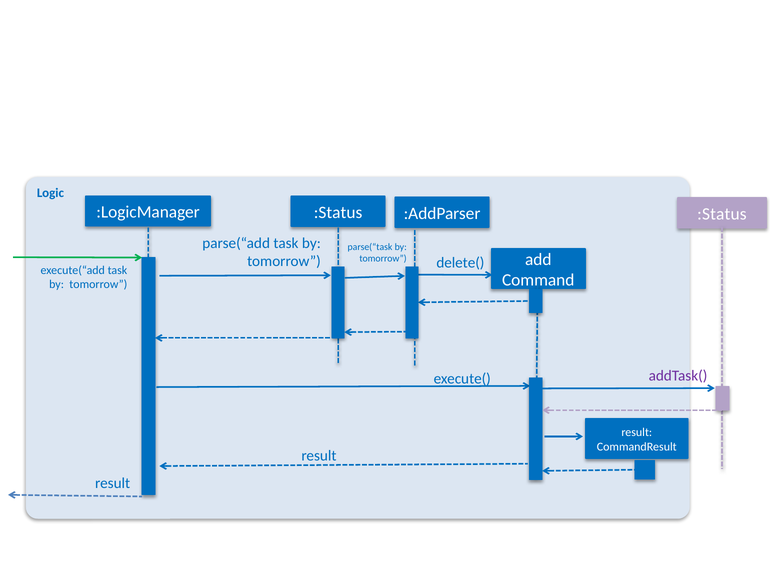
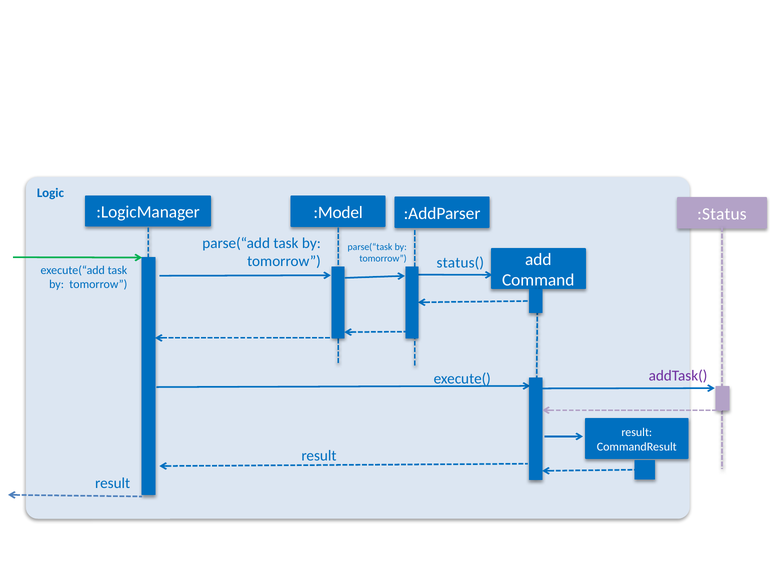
:LogicManager :Status: :Status -> :Model (338, 212)
delete(: delete( -> status( (460, 263)
